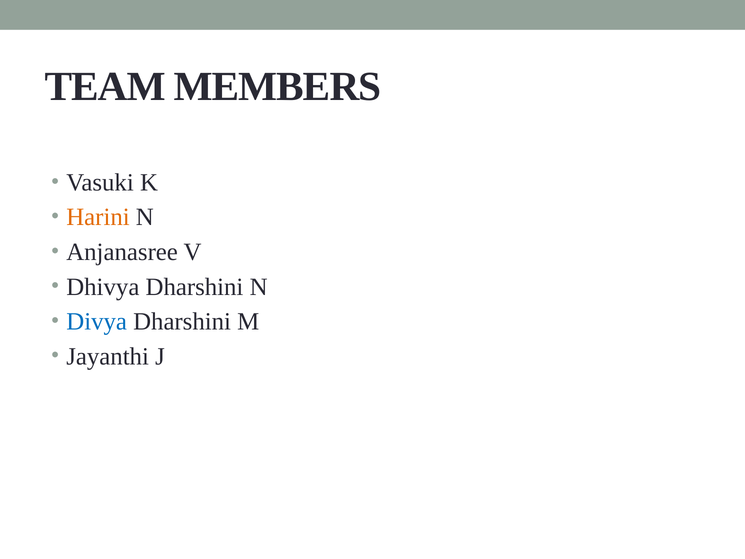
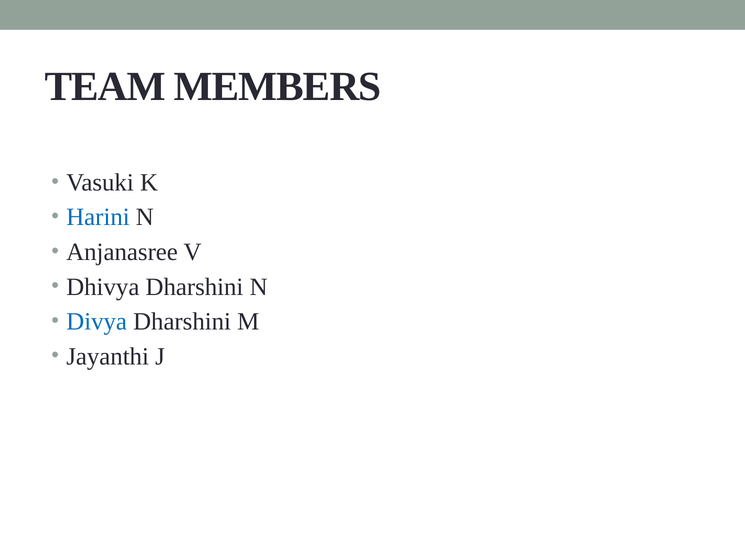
Harini colour: orange -> blue (98, 217)
